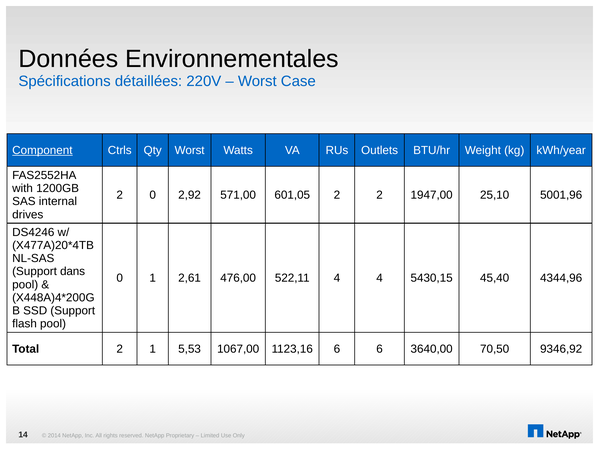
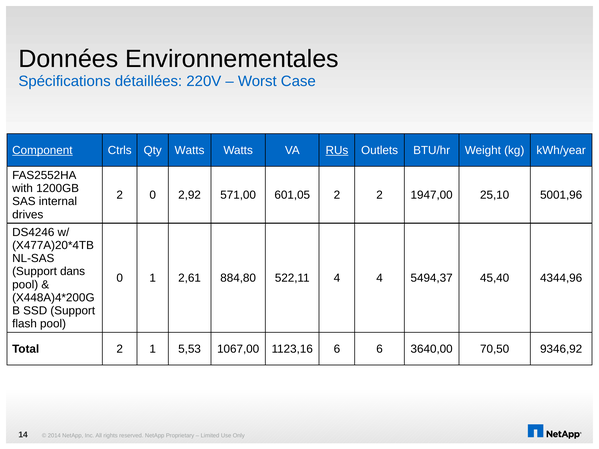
Qty Worst: Worst -> Watts (190, 150)
RUs underline: none -> present (337, 150)
476,00: 476,00 -> 884,80 (238, 278)
5430,15: 5430,15 -> 5494,37 (432, 278)
